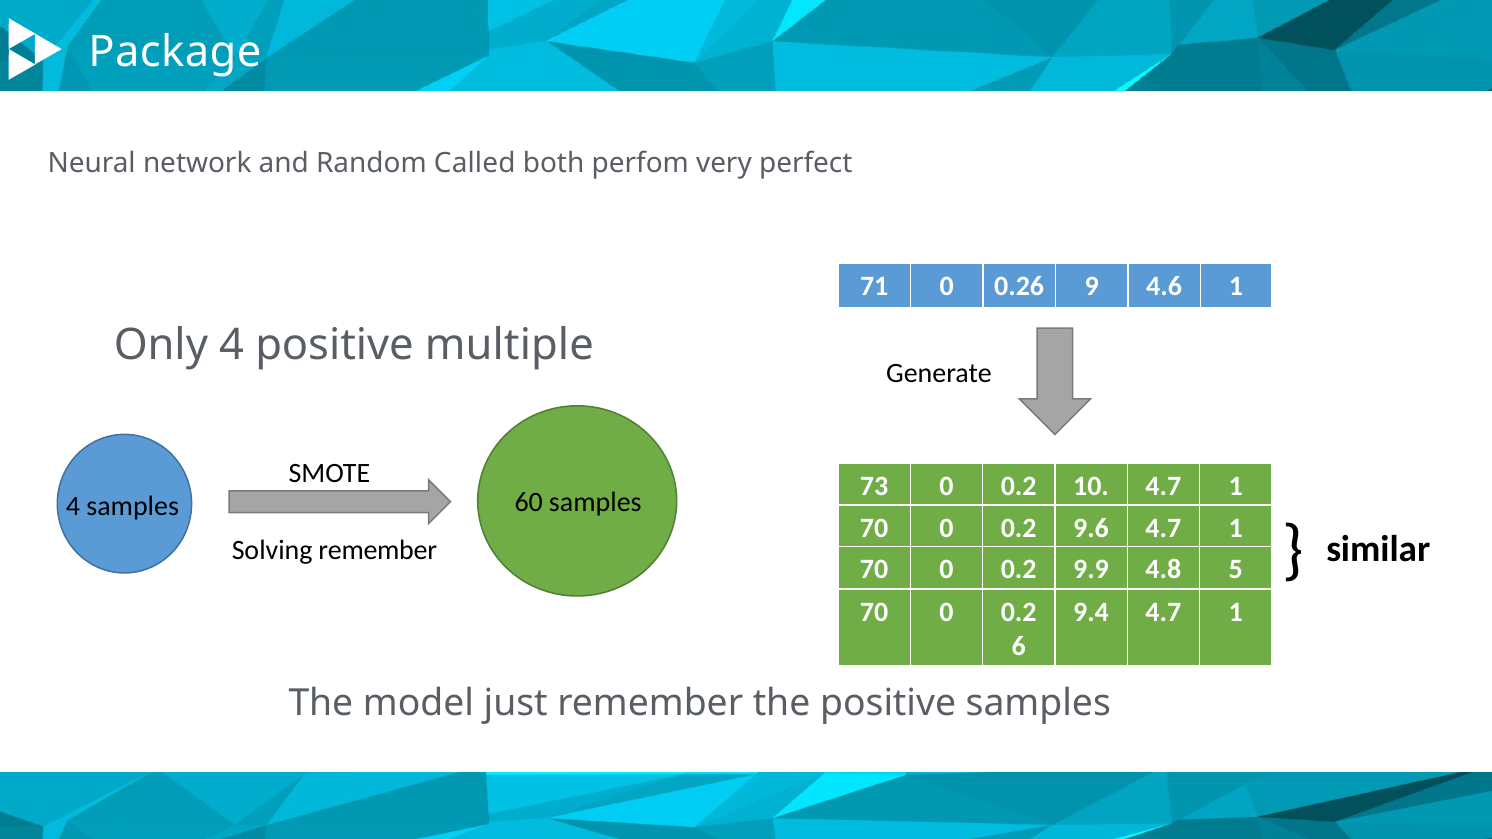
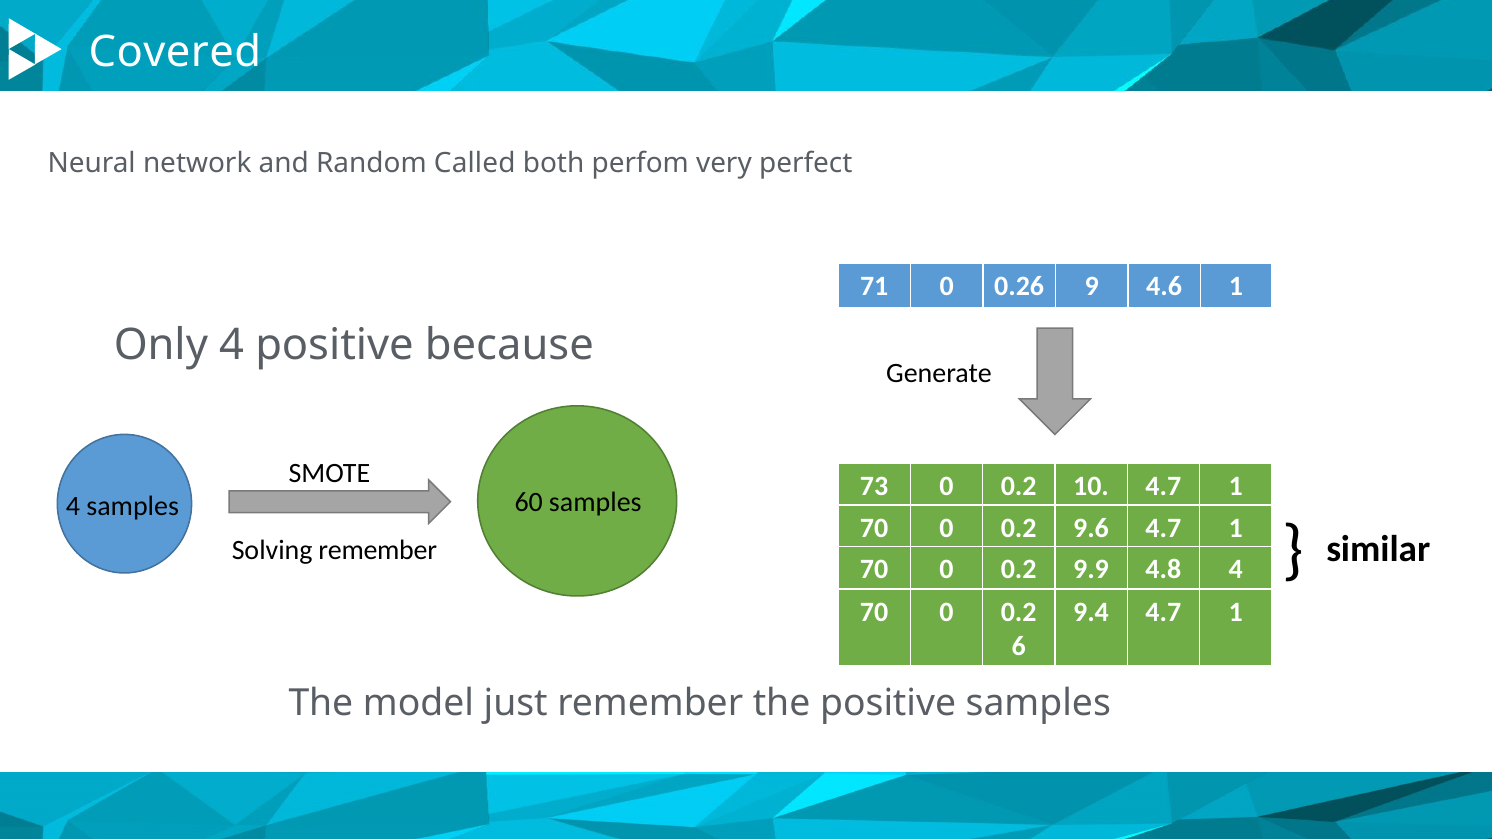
Package: Package -> Covered (175, 53)
multiple: multiple -> because (509, 346)
4.8 5: 5 -> 4 (1236, 569)
